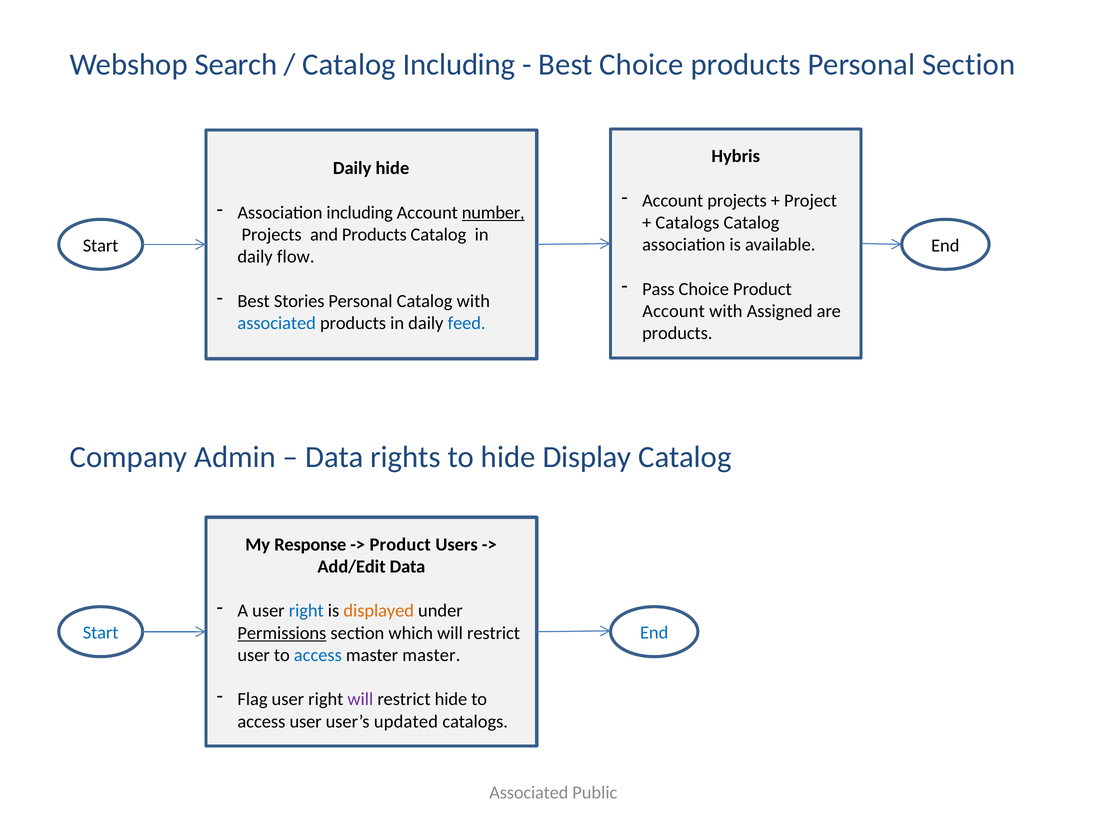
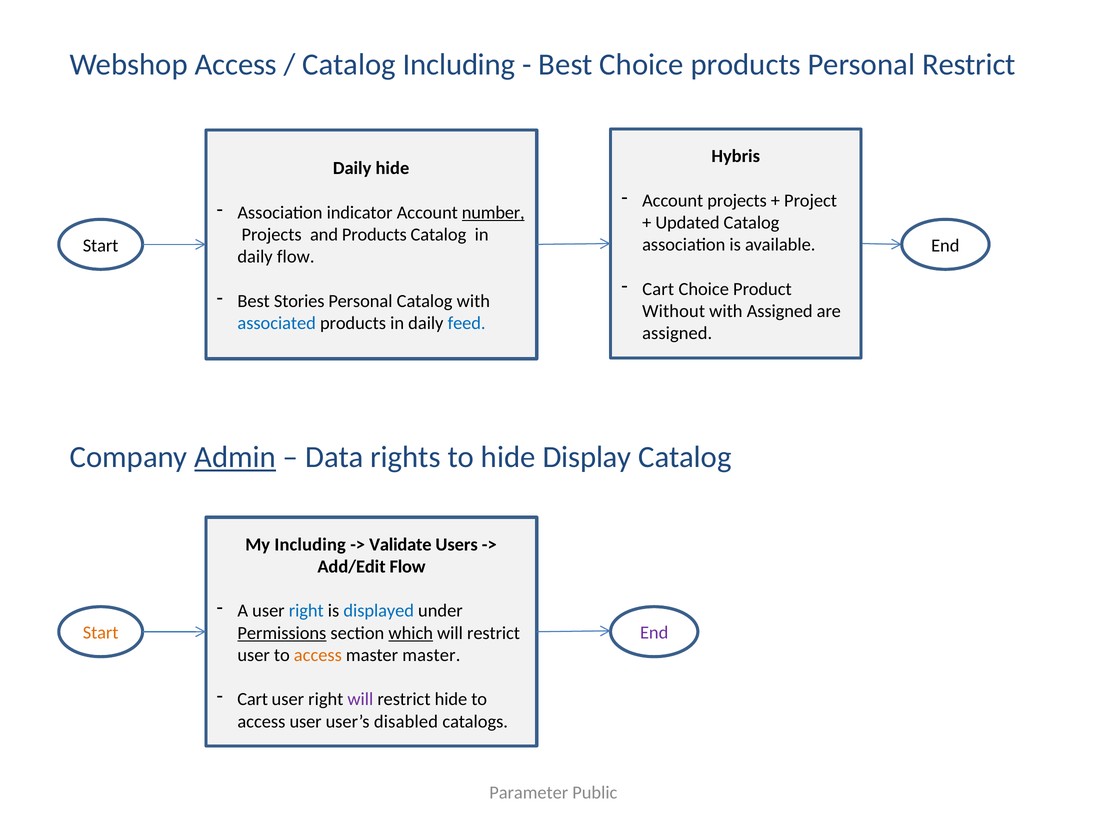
Webshop Search: Search -> Access (236, 64)
Personal Section: Section -> Restrict (969, 64)
Association including: including -> indicator (360, 212)
Catalogs: Catalogs -> Updated (688, 223)
Pass: Pass -> Cart (658, 289)
Account: Account -> Without (674, 311)
products: products -> assigned (677, 333)
Admin underline: none -> present (235, 457)
My Response: Response -> Including (310, 545)
Product: Product -> Validate (400, 545)
Add/Edit Data: Data -> Flow (408, 567)
displayed colour: orange -> blue (379, 611)
Start colour: blue -> orange (101, 633)
which underline: none -> present (411, 633)
End colour: blue -> purple (654, 633)
access colour: blue -> orange (318, 655)
Flag: Flag -> Cart (253, 700)
updated: updated -> disabled (406, 722)
Associated: Associated -> Parameter (529, 793)
